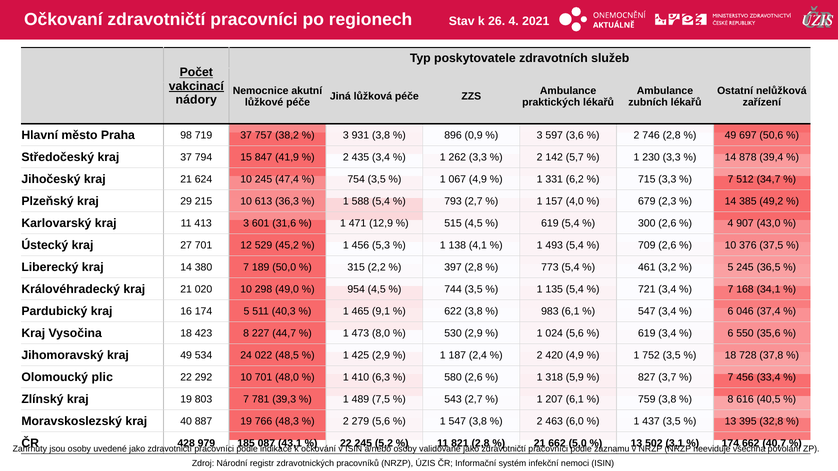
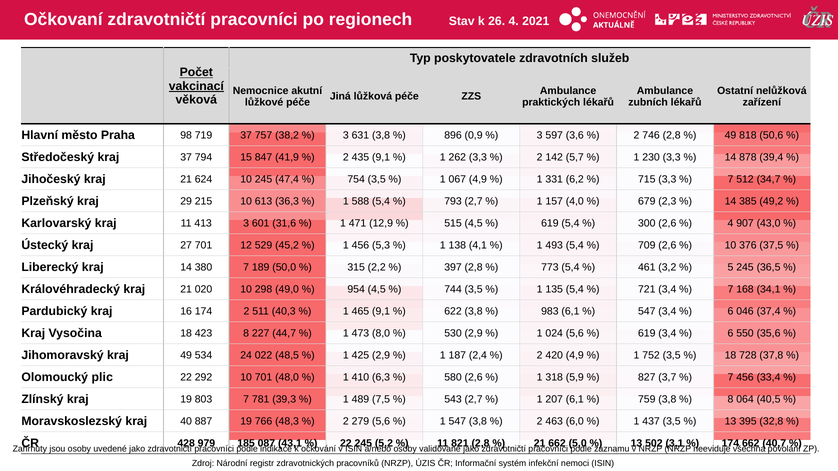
nádory: nádory -> věková (196, 100)
931: 931 -> 631 (360, 135)
697: 697 -> 818 (748, 135)
435 3,4: 3,4 -> 9,1 (381, 157)
174 5: 5 -> 2 (247, 312)
616: 616 -> 064 (745, 400)
